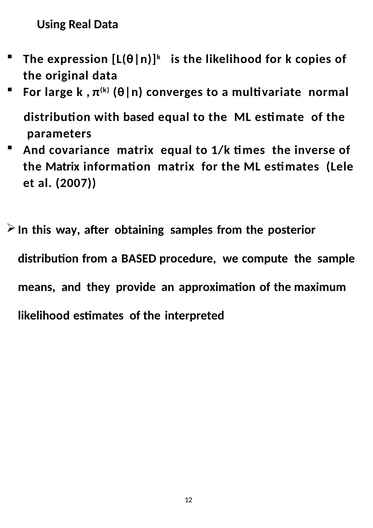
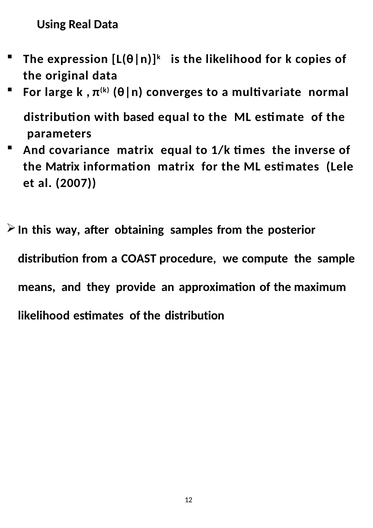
a BASED: BASED -> COAST (139, 258)
the interpreted: interpreted -> distribution (195, 315)
